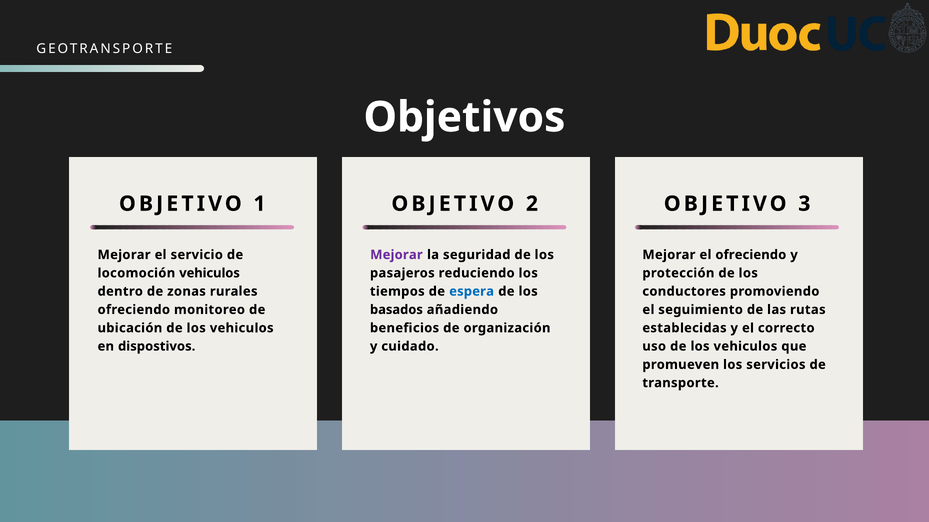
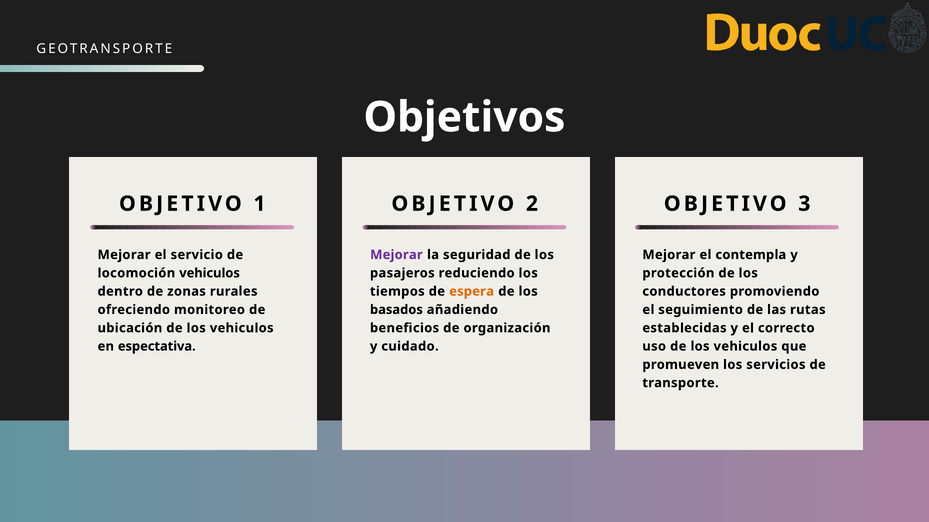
el ofreciendo: ofreciendo -> contempla (751, 255)
espera colour: blue -> orange (472, 292)
dispostivos: dispostivos -> espectativa (157, 347)
